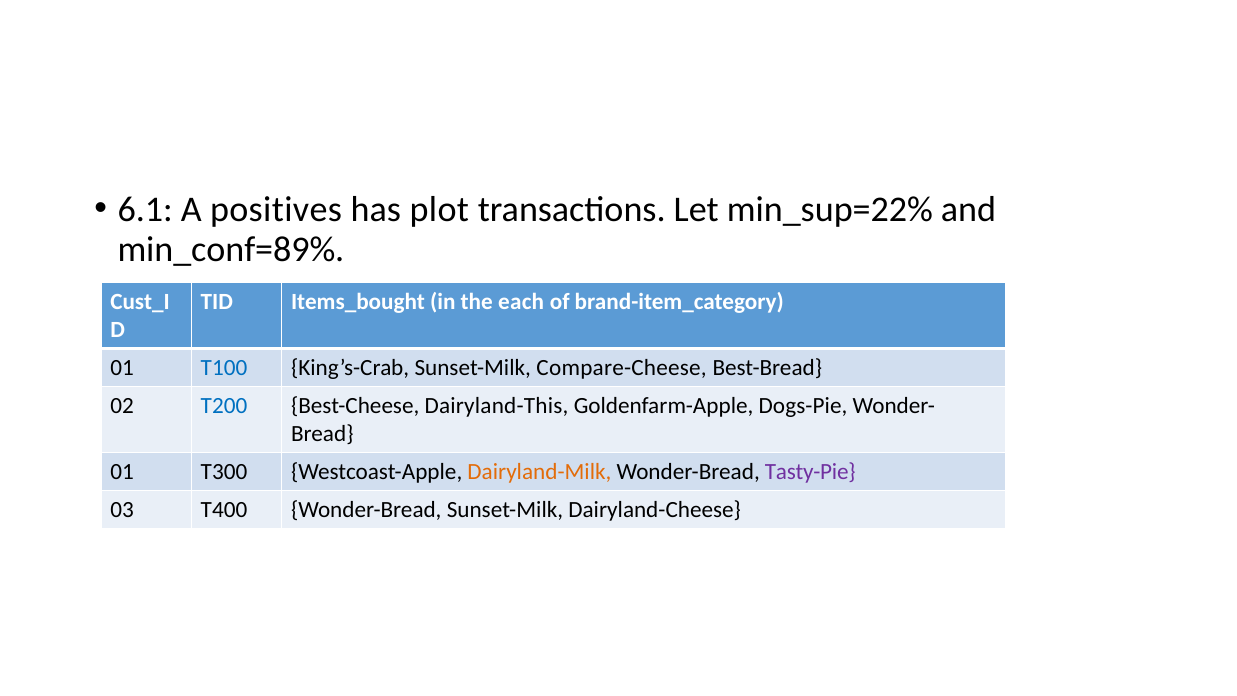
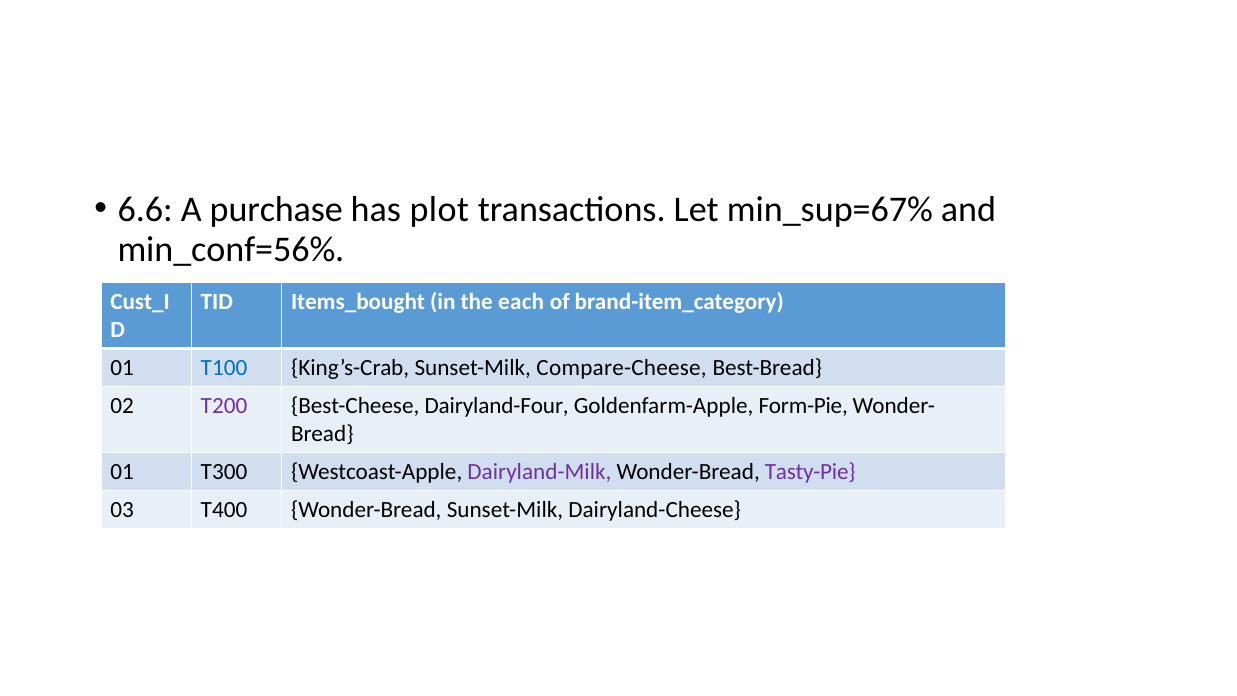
6.1: 6.1 -> 6.6 (145, 210)
positives: positives -> purchase (276, 210)
min_sup=22%: min_sup=22% -> min_sup=67% (830, 210)
min_conf=89%: min_conf=89% -> min_conf=56% (231, 249)
T200 colour: blue -> purple (224, 405)
Dairyland-This: Dairyland-This -> Dairyland-Four (497, 405)
Dogs-Pie: Dogs-Pie -> Form-Pie (803, 405)
Dairyland-Milk colour: orange -> purple (539, 471)
